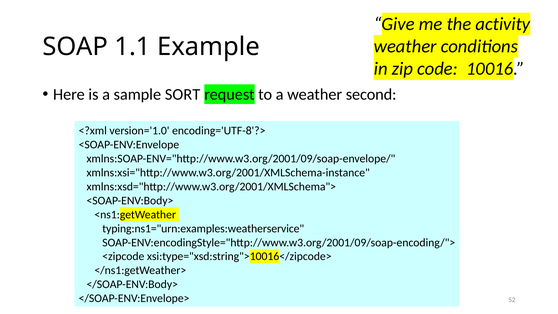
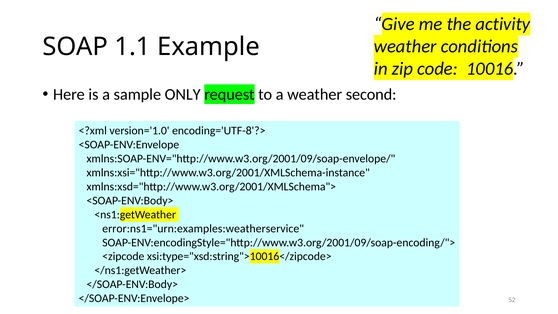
SORT: SORT -> ONLY (183, 94)
typing:ns1="urn:examples:weatherservice: typing:ns1="urn:examples:weatherservice -> error:ns1="urn:examples:weatherservice (203, 228)
